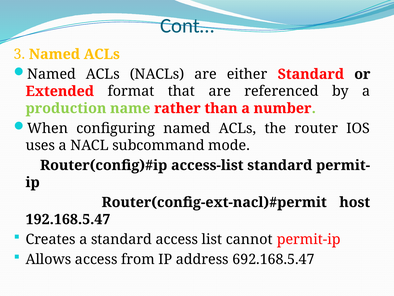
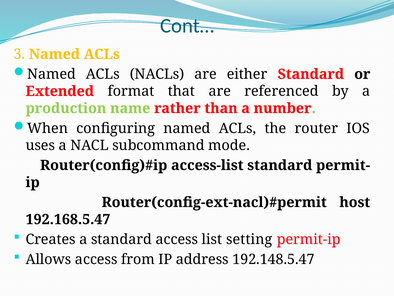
cannot: cannot -> setting (249, 239)
692.168.5.47: 692.168.5.47 -> 192.148.5.47 (273, 259)
